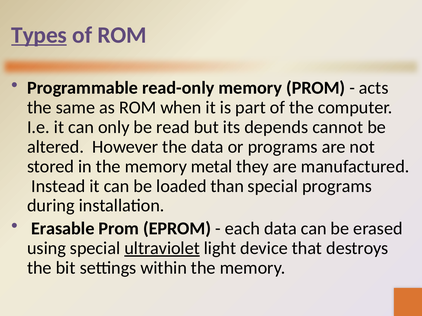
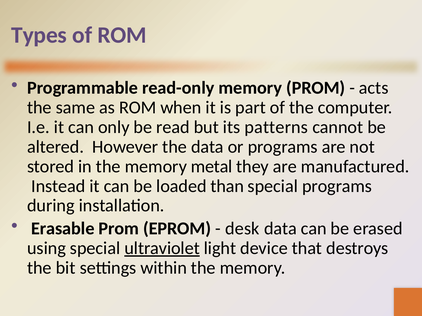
Types underline: present -> none (39, 35)
depends: depends -> patterns (276, 127)
each: each -> desk (242, 229)
